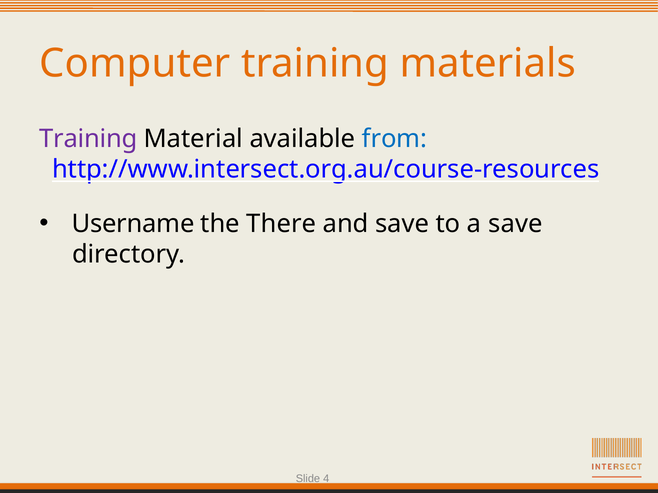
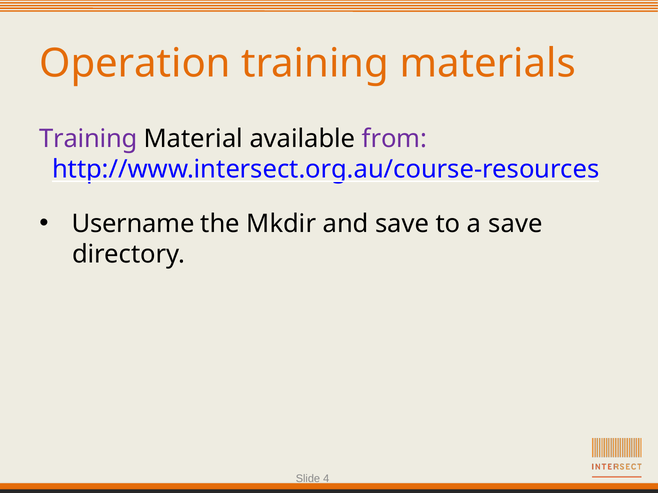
Computer: Computer -> Operation (135, 64)
from colour: blue -> purple (395, 139)
There: There -> Mkdir (281, 224)
